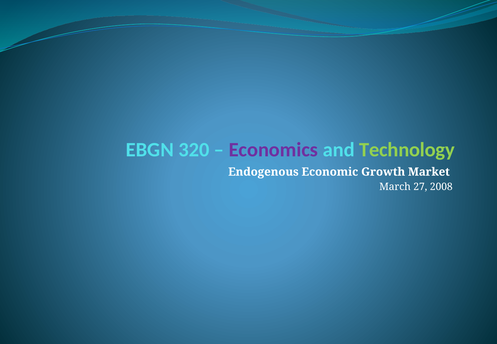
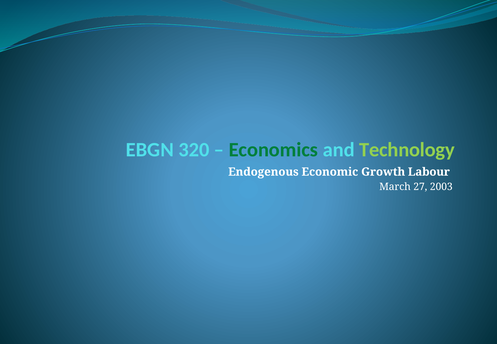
Economics colour: purple -> green (273, 150)
Market: Market -> Labour (429, 172)
2008: 2008 -> 2003 (441, 187)
